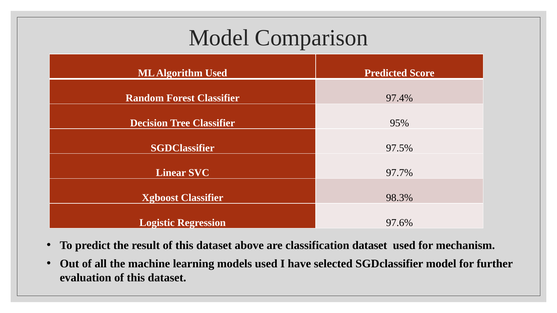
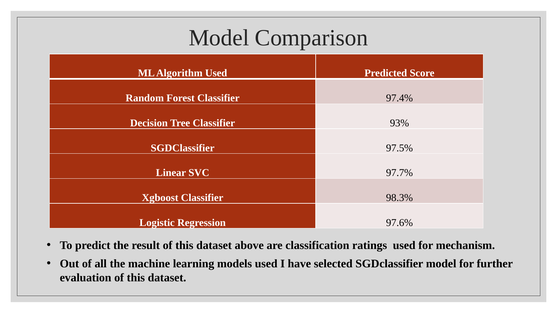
95%: 95% -> 93% (400, 123)
classification dataset: dataset -> ratings (370, 246)
